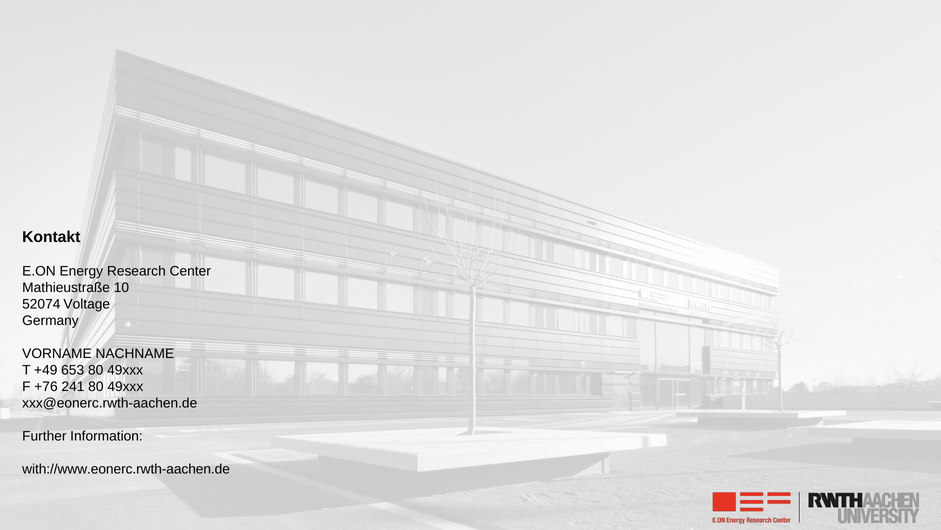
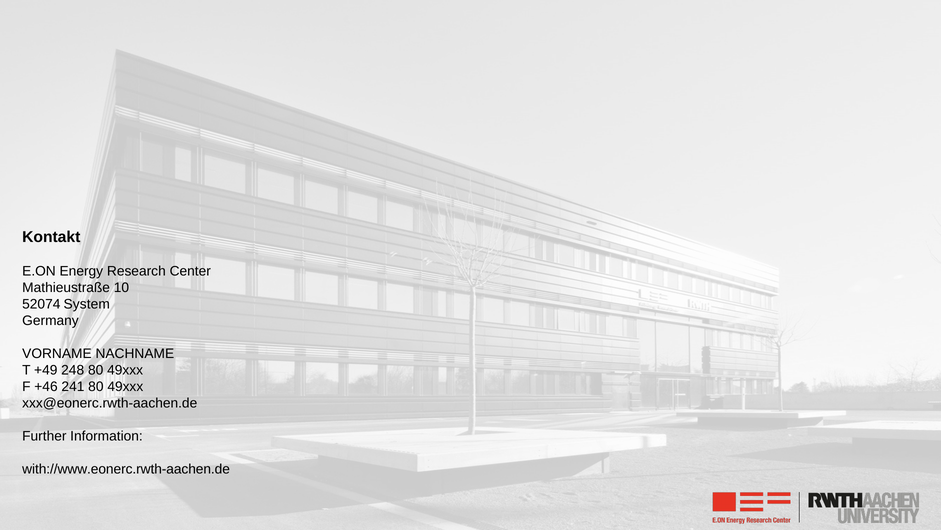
Voltage: Voltage -> System (87, 304)
653: 653 -> 248 (73, 370)
+76: +76 -> +46 (46, 386)
